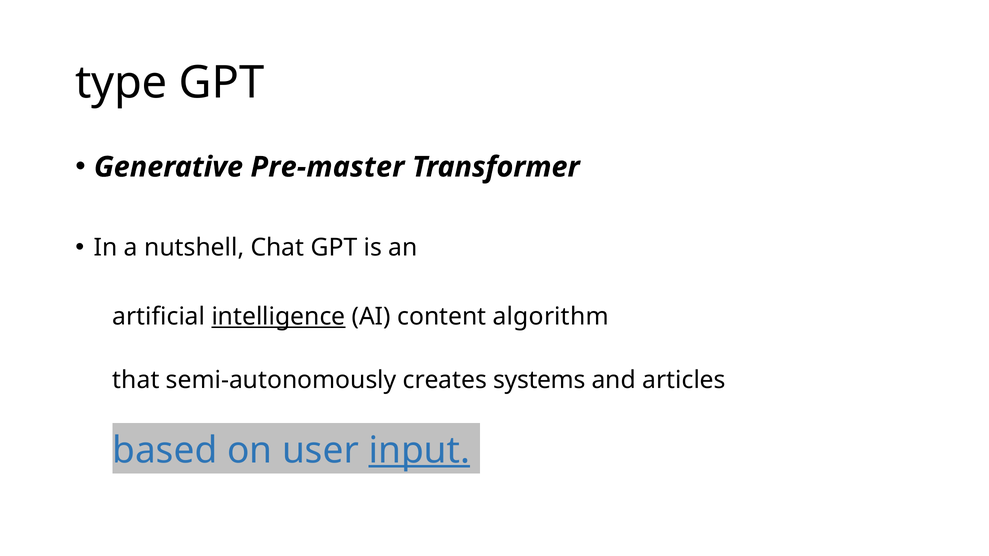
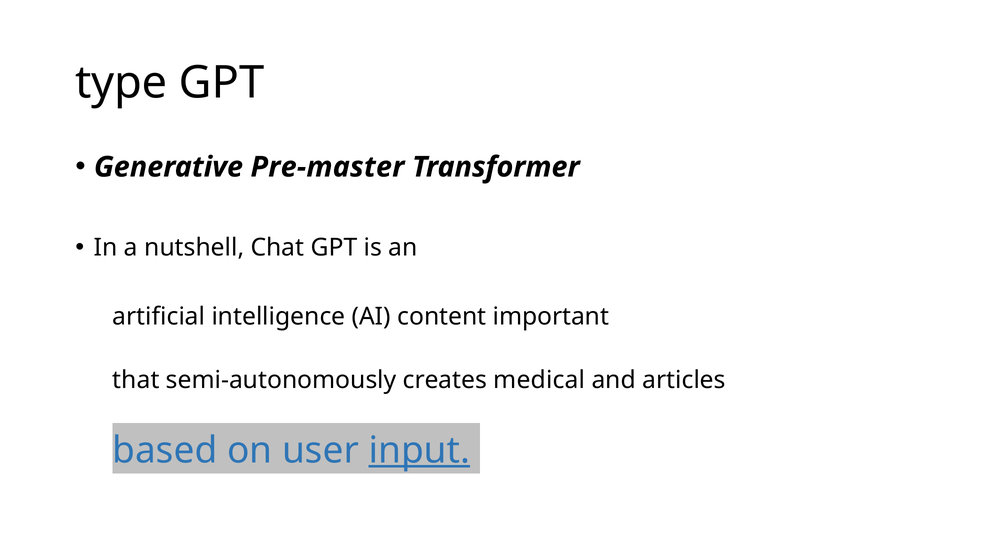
intelligence underline: present -> none (278, 317)
algorithm: algorithm -> important (551, 317)
systems: systems -> medical (539, 380)
